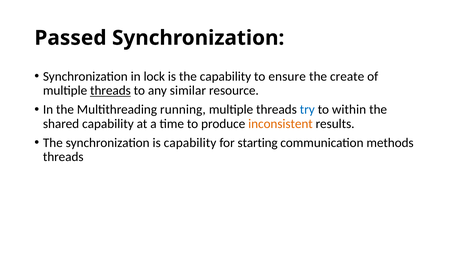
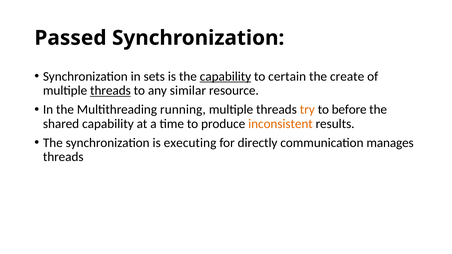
lock: lock -> sets (154, 76)
capability underline: none -> present (225, 76)
ensure: ensure -> certain (287, 76)
try colour: blue -> orange (307, 110)
within: within -> before (349, 110)
is capability: capability -> executing (190, 143)
starting: starting -> directly (258, 143)
methods: methods -> manages (390, 143)
